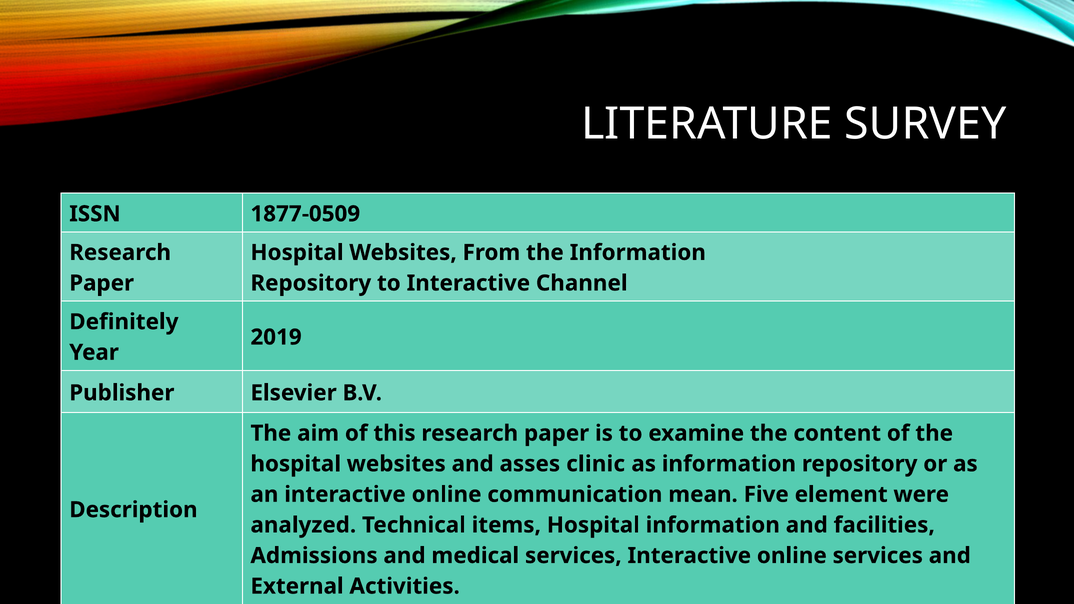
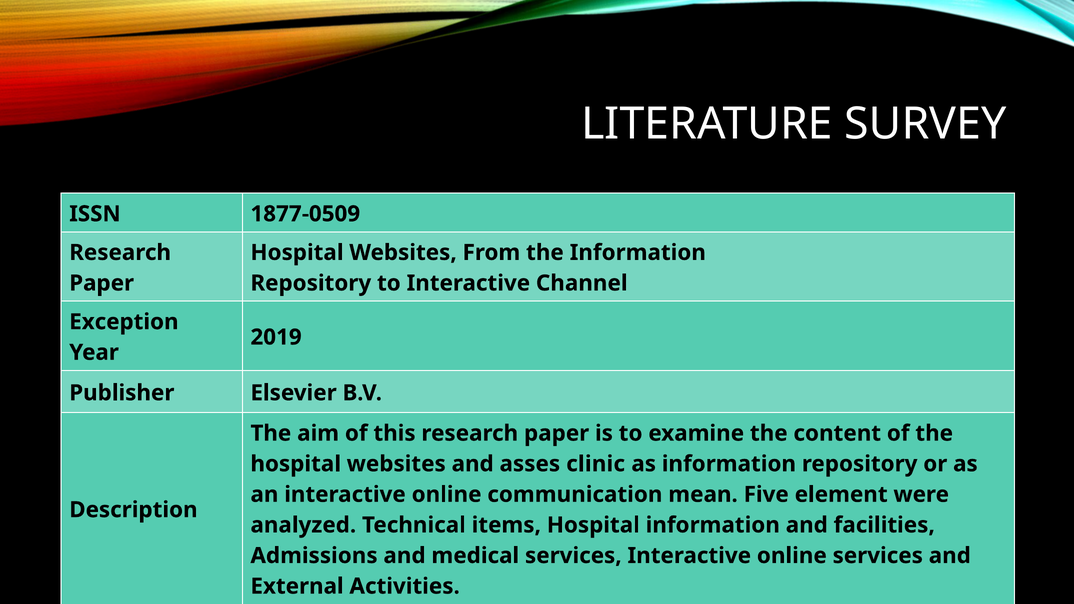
Definitely: Definitely -> Exception (124, 322)
